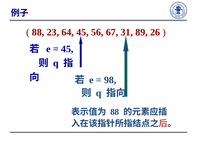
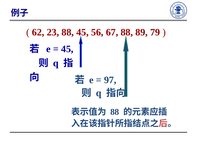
88: 88 -> 62 (38, 32)
23 64: 64 -> 88 (68, 32)
67 31: 31 -> 88 (127, 32)
26: 26 -> 79 (155, 32)
98: 98 -> 97 (110, 80)
